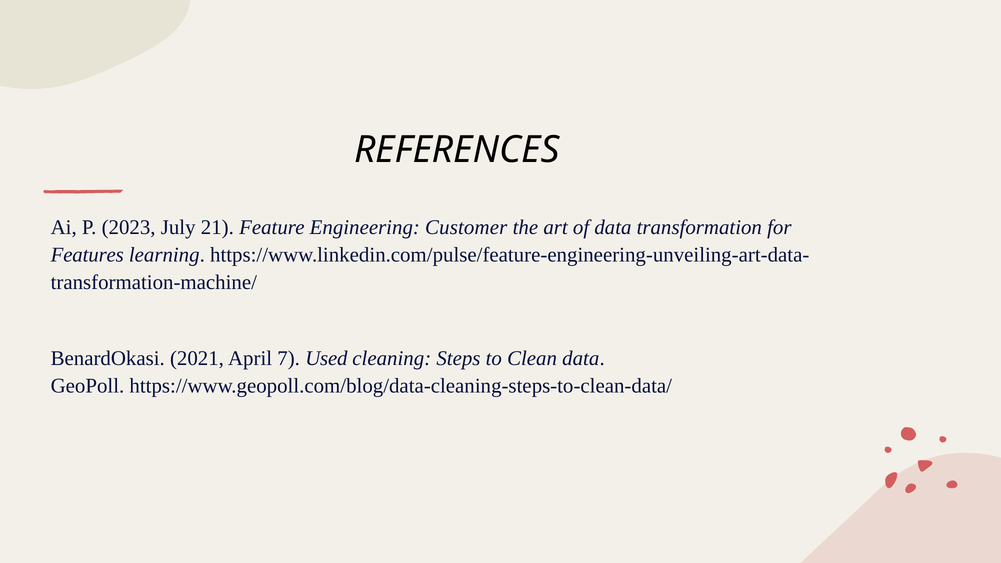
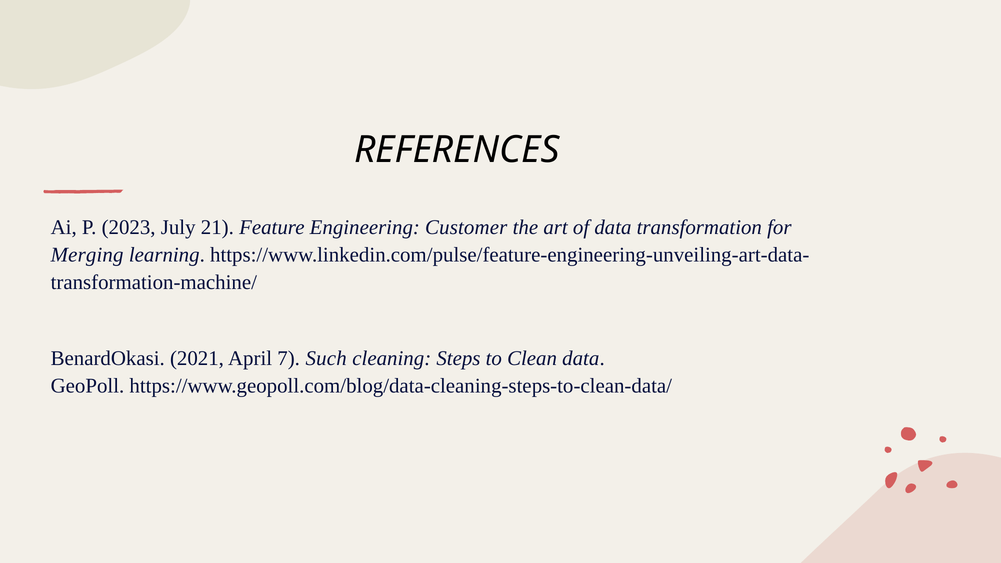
Features: Features -> Merging (87, 255)
Used: Used -> Such (326, 358)
